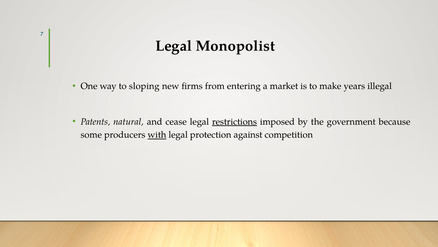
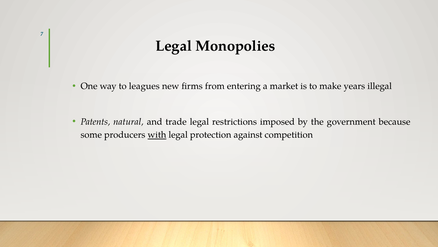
Monopolist: Monopolist -> Monopolies (235, 46)
sloping: sloping -> leagues (144, 86)
cease: cease -> trade (176, 121)
restrictions underline: present -> none (235, 121)
